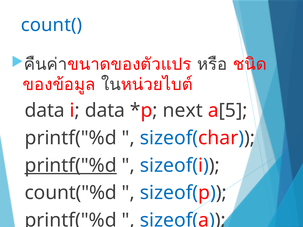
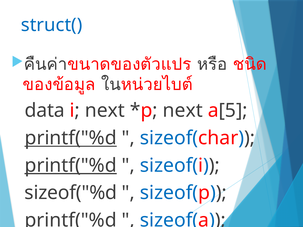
count(: count( -> struct( (52, 25)
i data: data -> next (105, 111)
printf("%d underline: none -> present (71, 138)
count("%d: count("%d -> sizeof("%d (71, 193)
